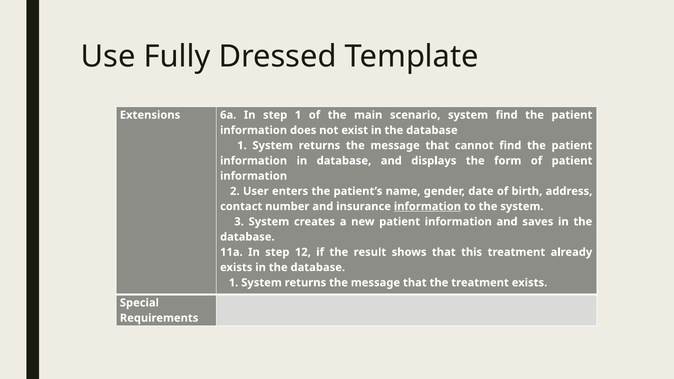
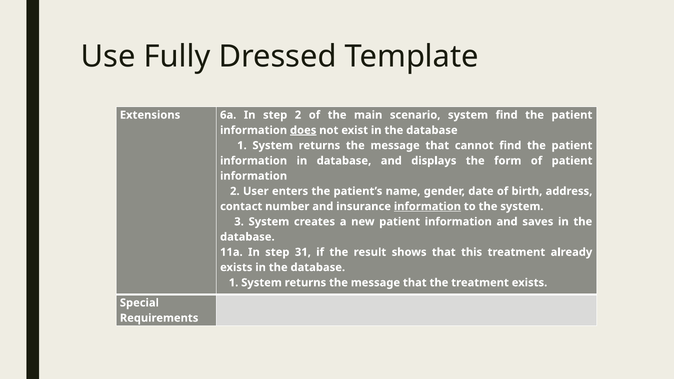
step 1: 1 -> 2 (298, 115)
does underline: none -> present (303, 130)
12: 12 -> 31 (303, 252)
